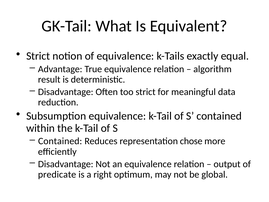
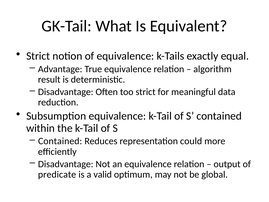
chose: chose -> could (191, 141)
right: right -> valid (103, 174)
